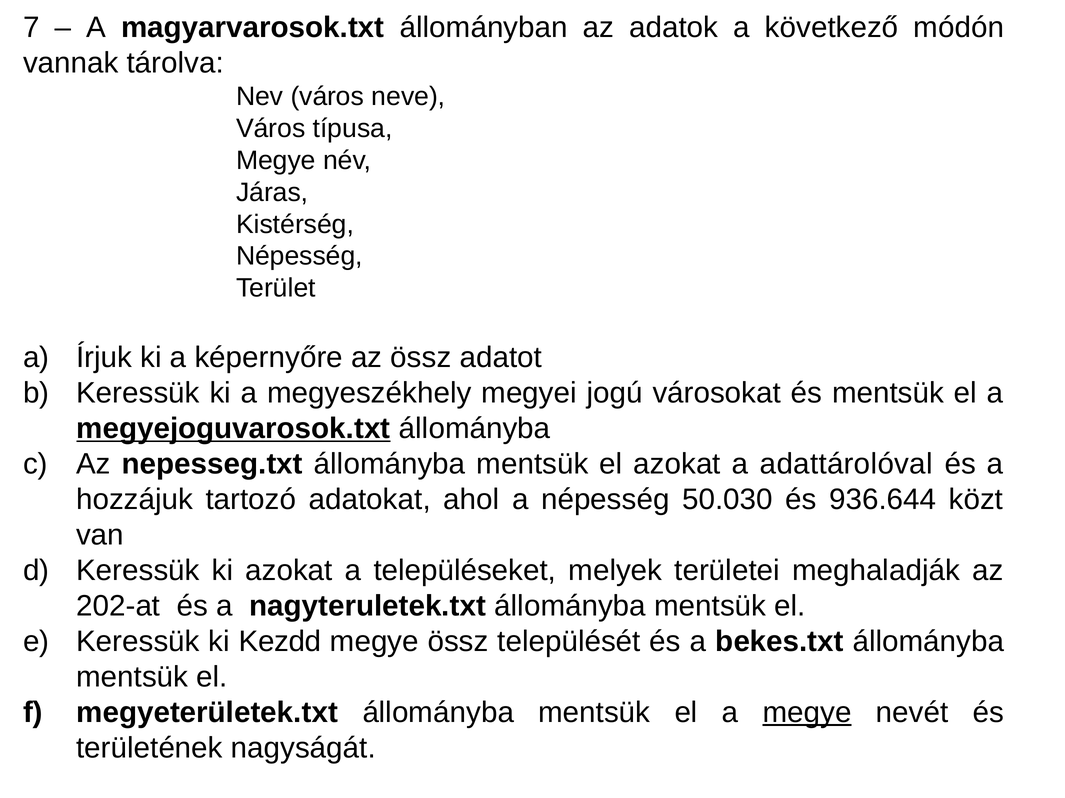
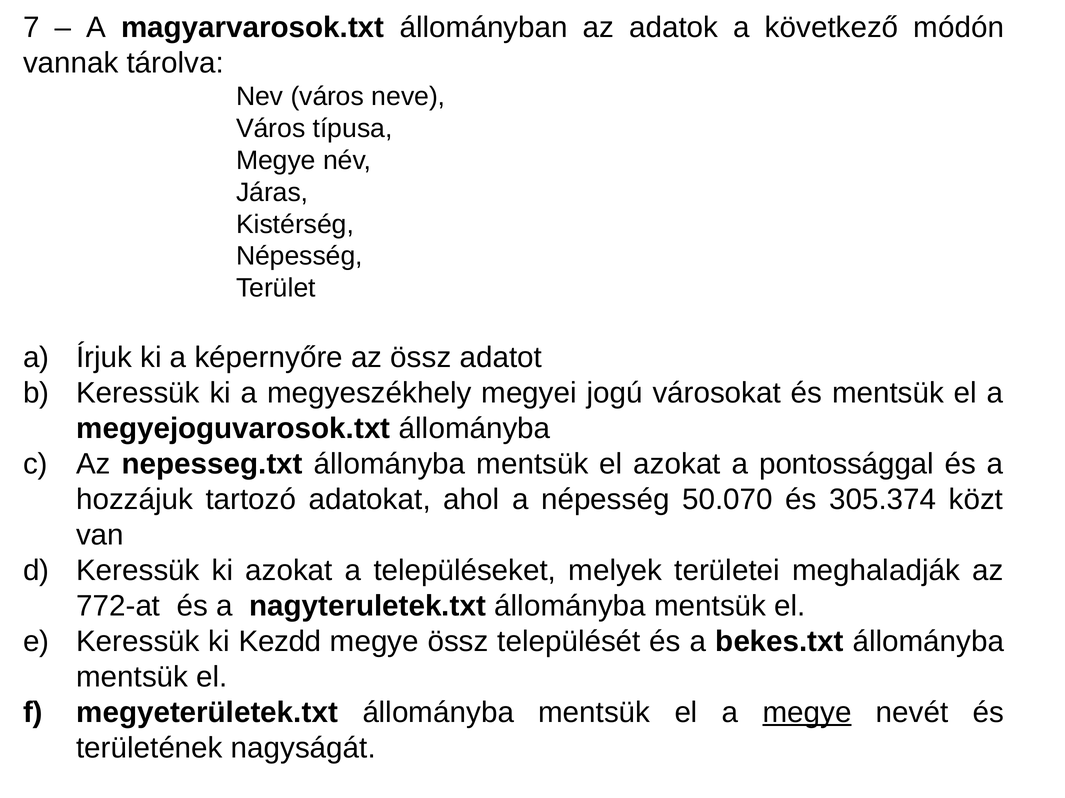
megyejoguvarosok.txt underline: present -> none (233, 429)
adattárolóval: adattárolóval -> pontossággal (846, 464)
50.030: 50.030 -> 50.070 (727, 500)
936.644: 936.644 -> 305.374 (883, 500)
202-at: 202-at -> 772-at (118, 606)
